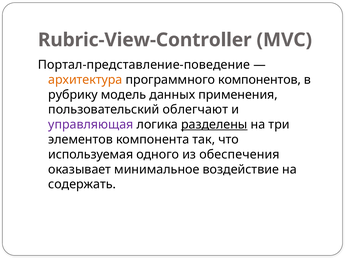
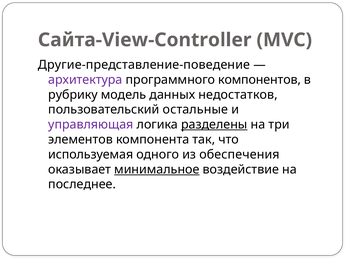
Rubric-View-Controller: Rubric-View-Controller -> Сайта-View-Controller (145, 40)
Портал-представление-поведение: Портал-представление-поведение -> Другие-представление-поведение (144, 65)
архитектура colour: orange -> purple (85, 80)
применения: применения -> недостатков (238, 95)
облегчают: облегчают -> остальные (195, 109)
минимальное underline: none -> present (157, 169)
содержать: содержать -> последнее (82, 184)
